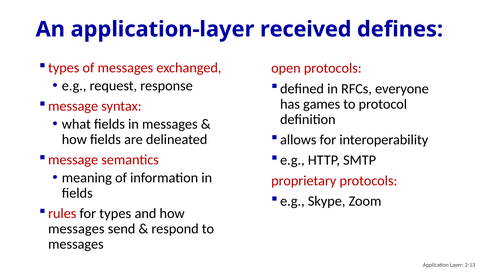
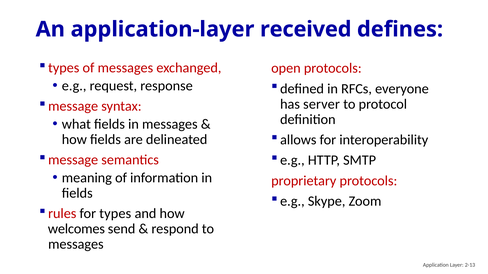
games: games -> server (322, 104)
messages: messages -> welcomes (76, 229)
